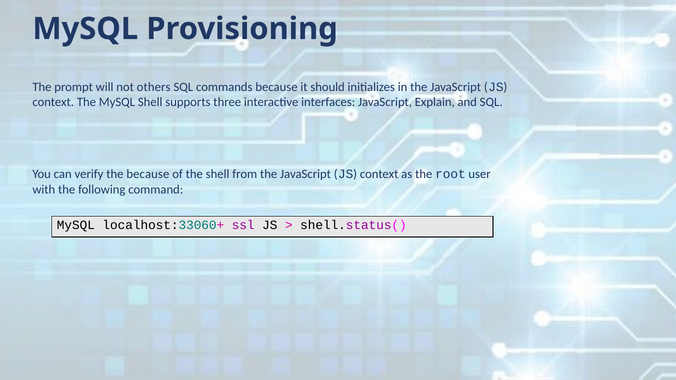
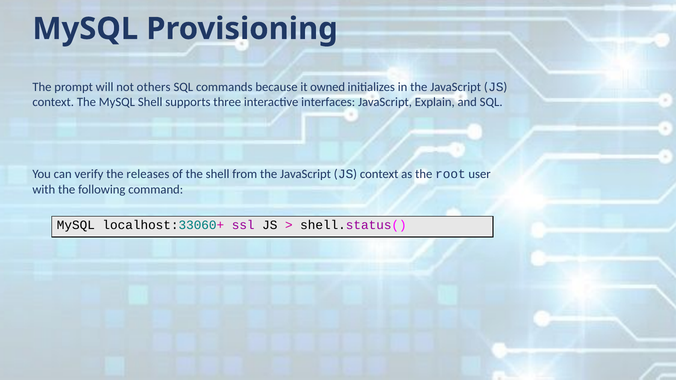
should: should -> owned (328, 87)
the because: because -> releases (148, 174)
